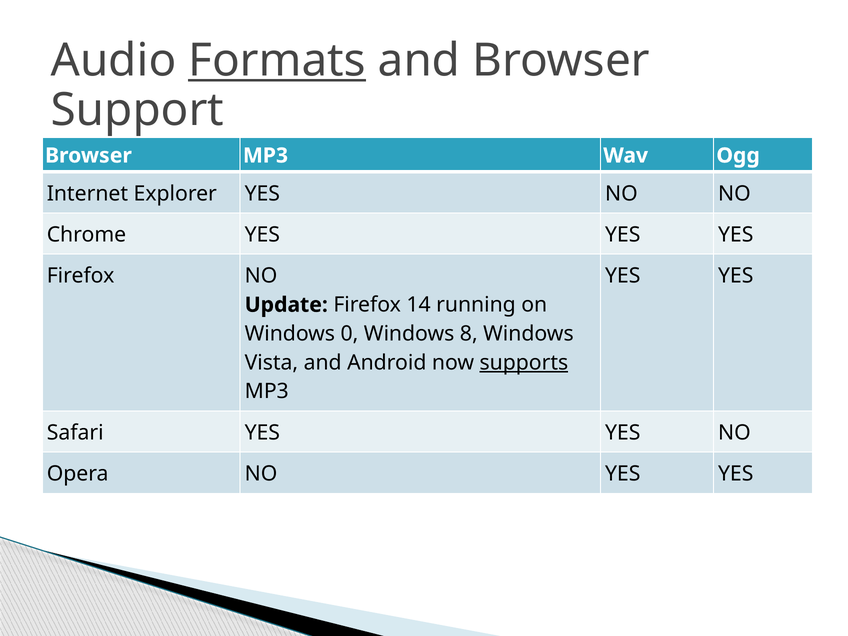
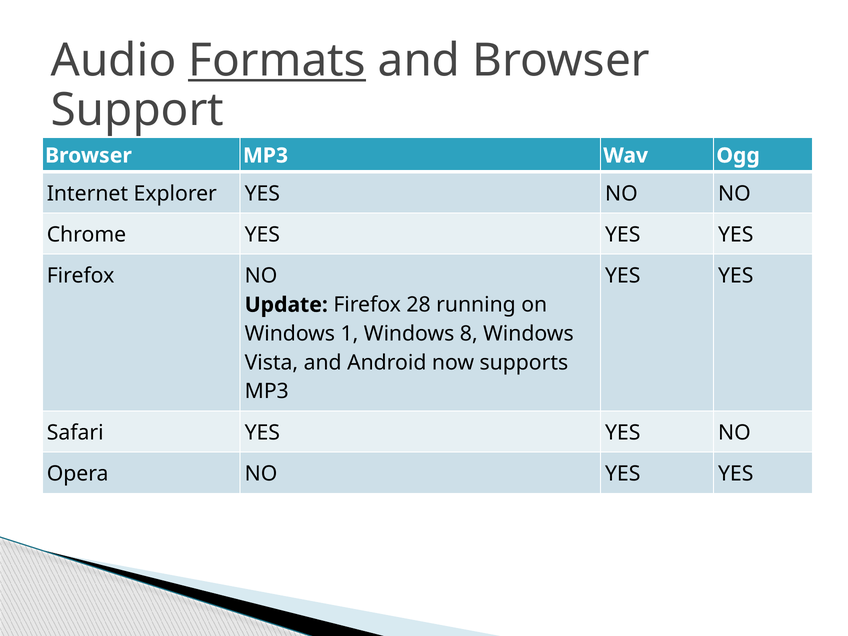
14: 14 -> 28 (419, 305)
0: 0 -> 1 (349, 334)
supports underline: present -> none (524, 363)
